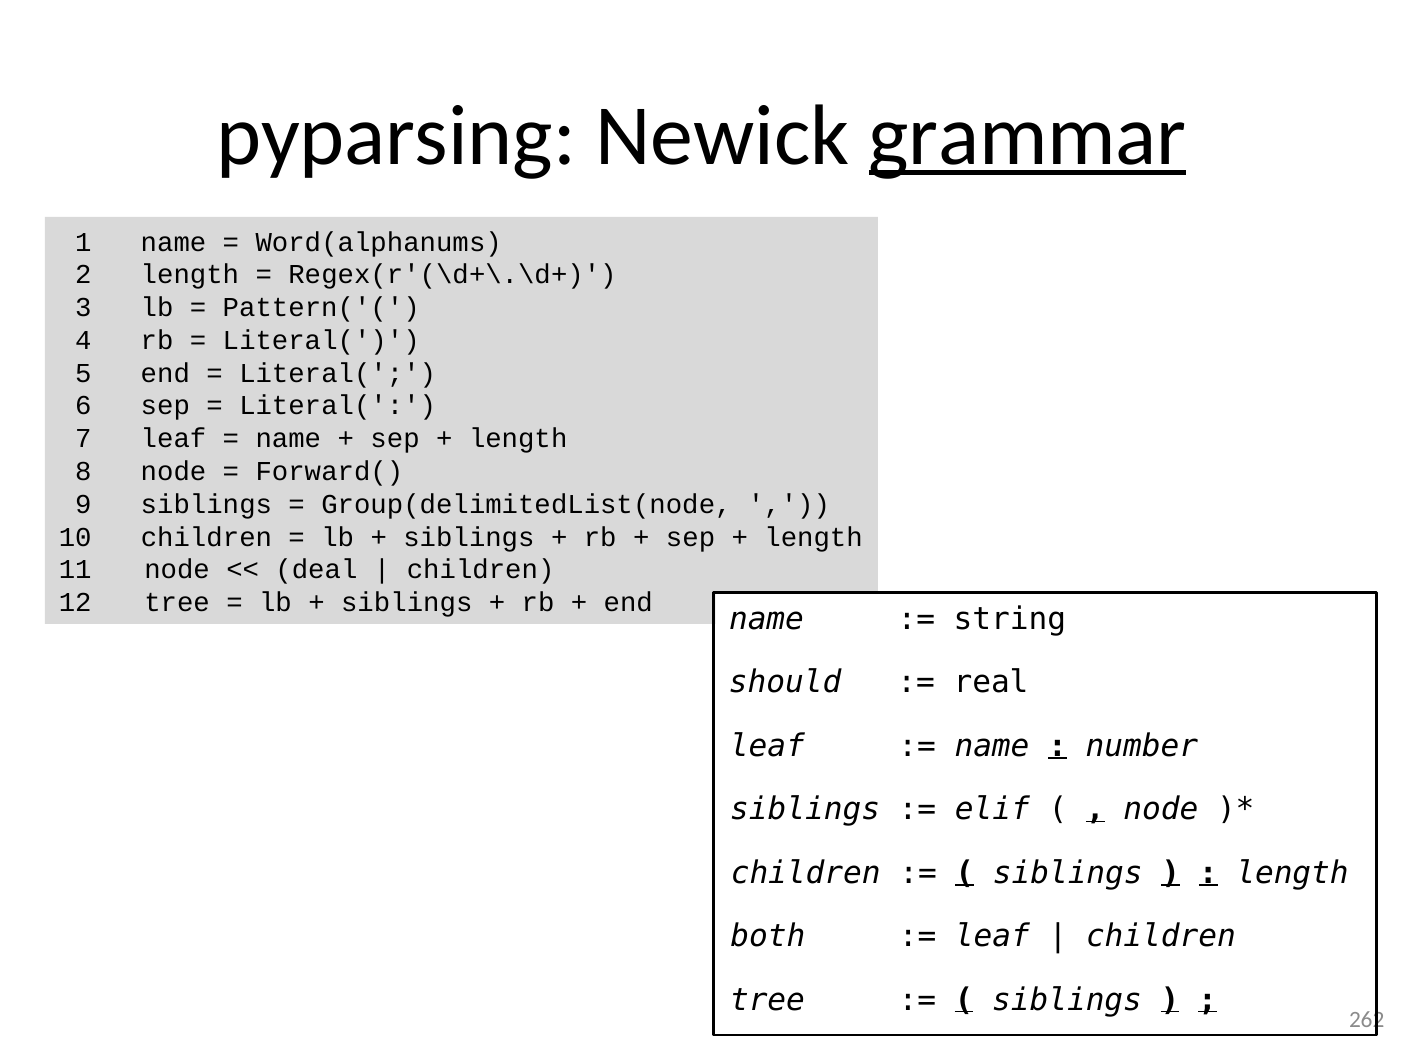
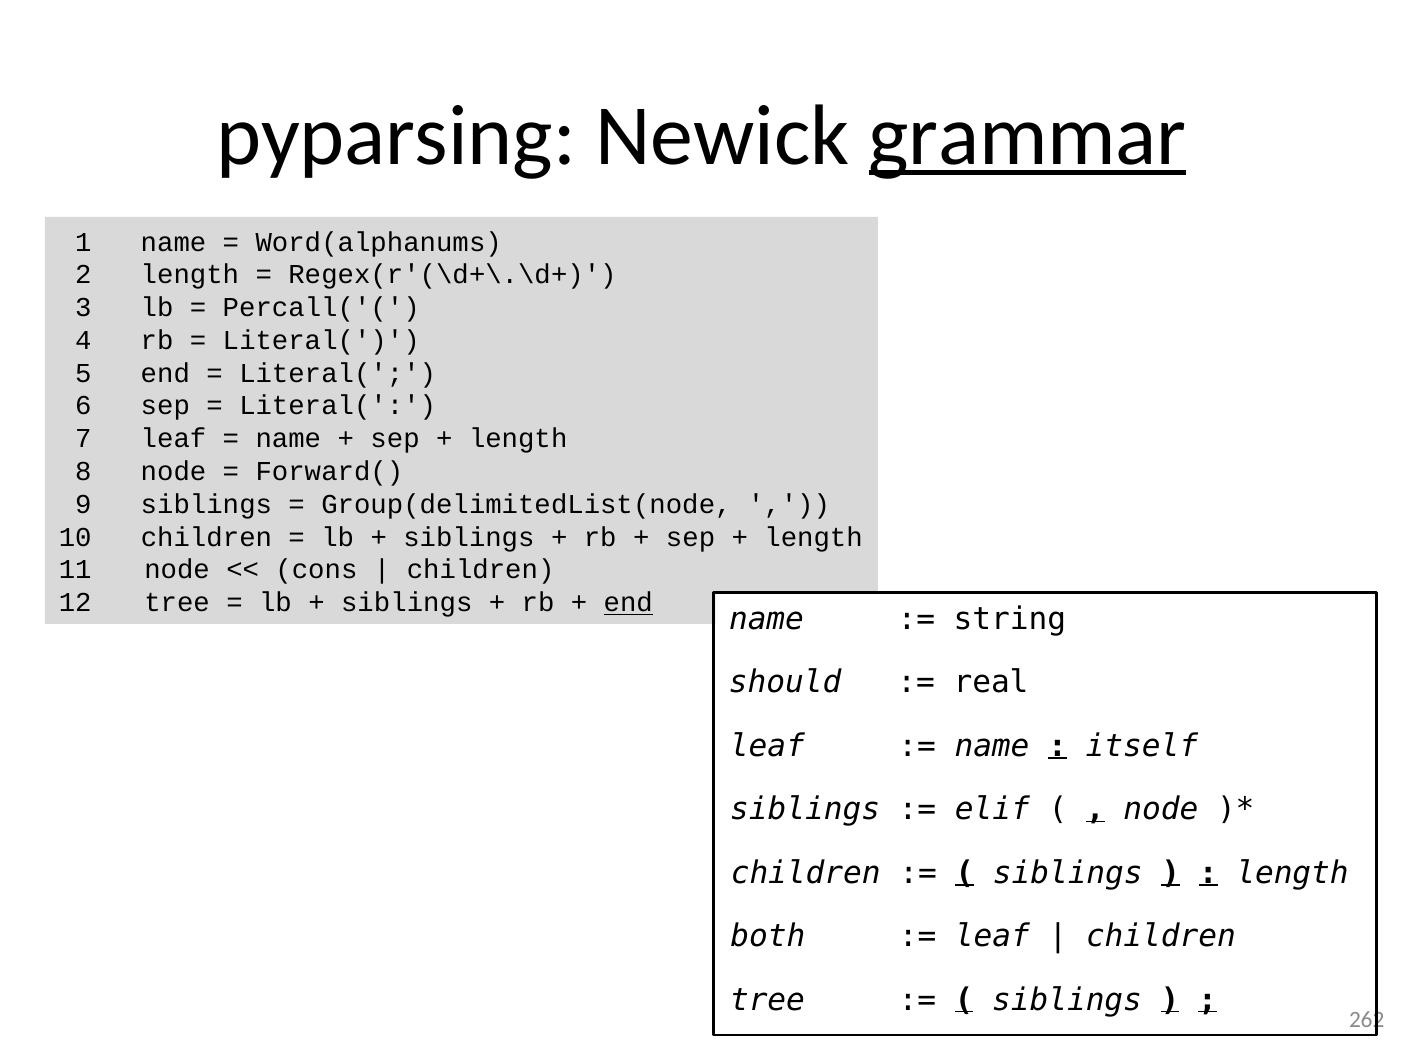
Pattern('(: Pattern('( -> Percall('( (321, 308)
deal: deal -> cons (316, 570)
end underline: none -> present (628, 603)
number: number -> itself (1142, 746)
